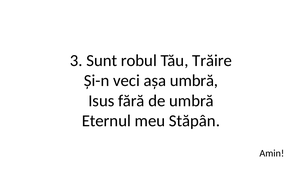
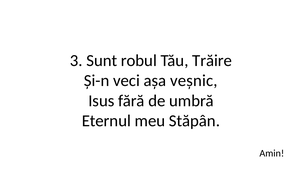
așa umbră: umbră -> veșnic (194, 81)
